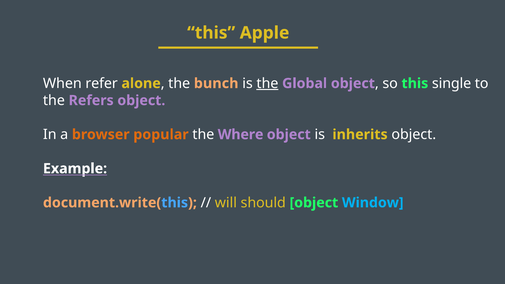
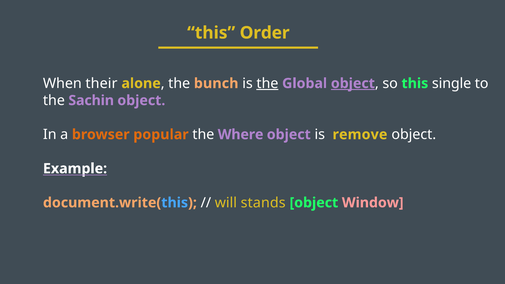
Apple: Apple -> Order (265, 33)
refer: refer -> their (101, 83)
object underline: none -> present (353, 83)
Refers: Refers -> Sachin (91, 100)
inherits: inherits -> remove (360, 135)
should: should -> stands (263, 203)
Window colour: light blue -> pink (373, 203)
